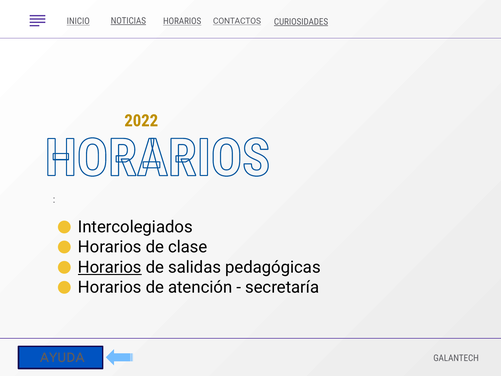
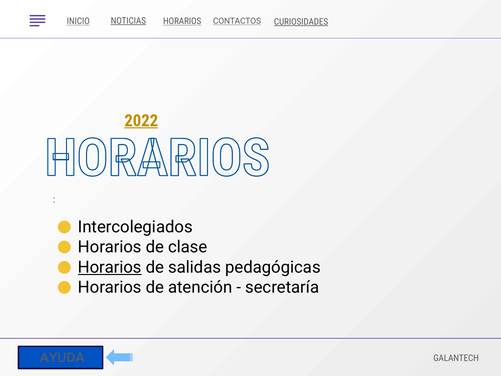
2022 underline: none -> present (141, 121)
